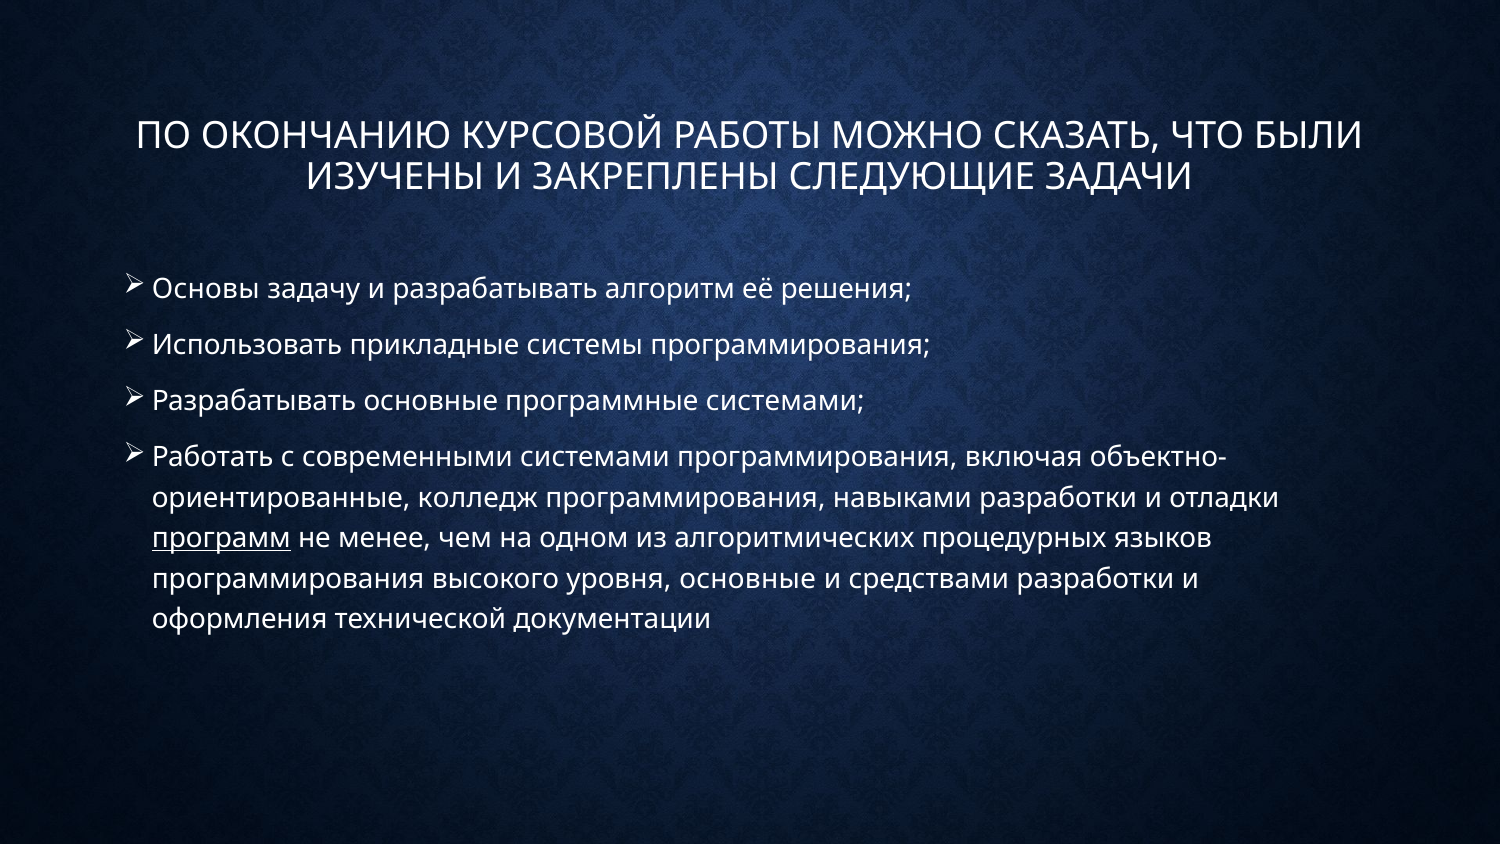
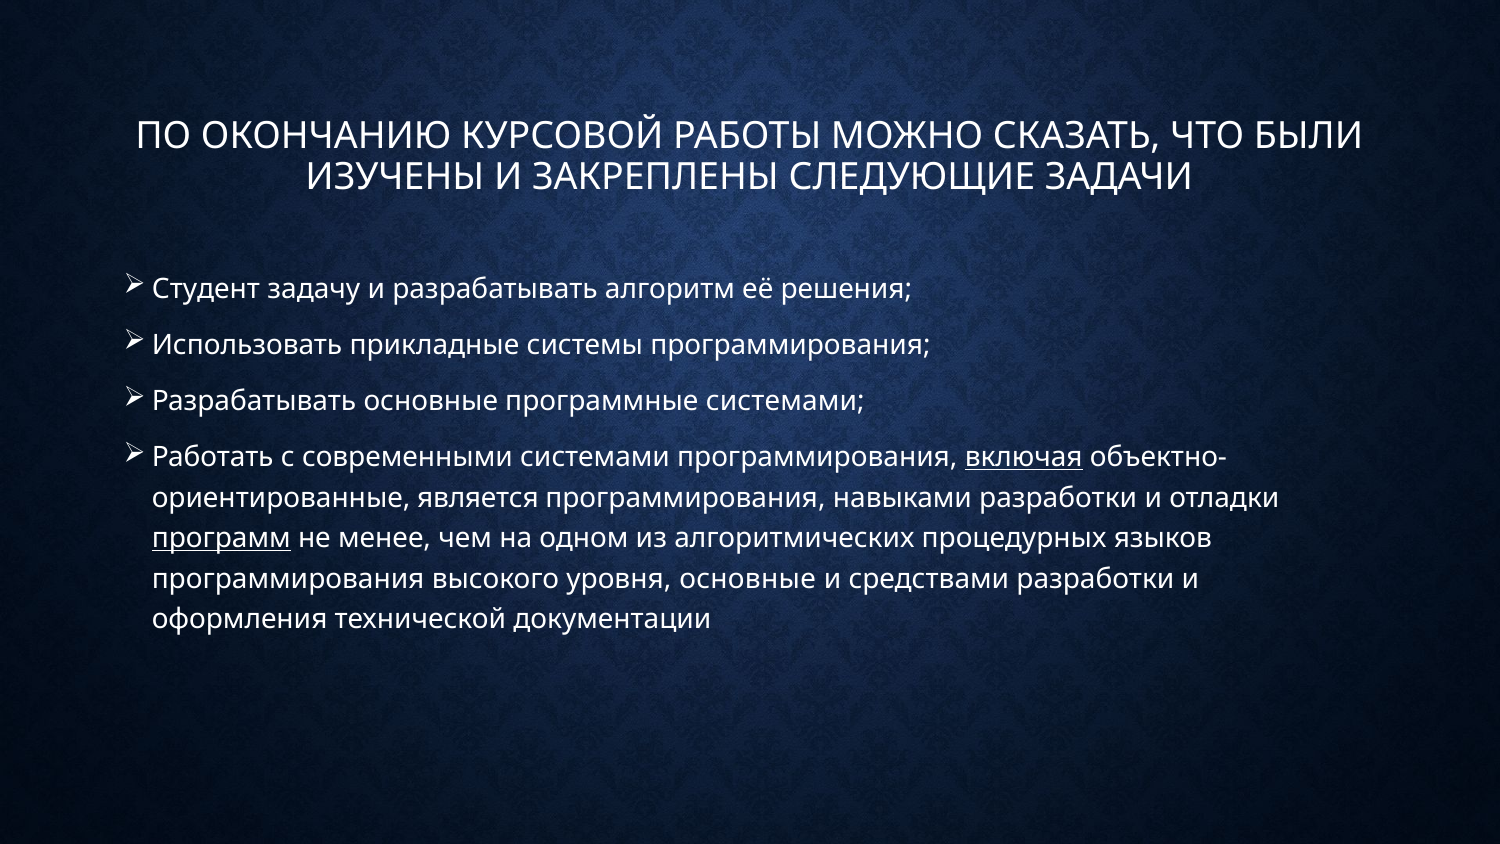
Основы: Основы -> Студент (206, 289)
включая underline: none -> present (1024, 457)
колледж: колледж -> является (478, 498)
